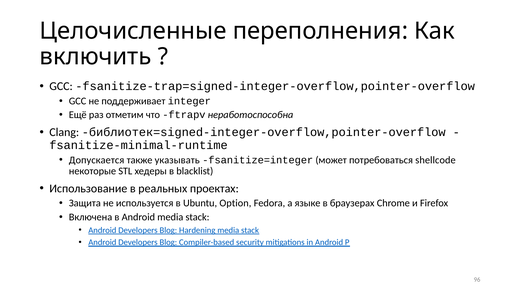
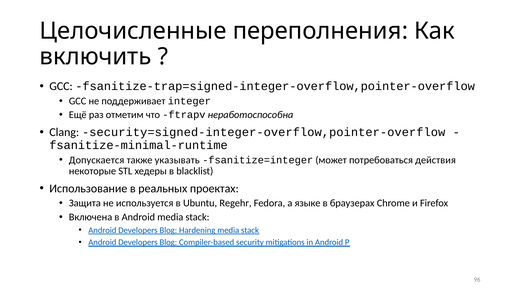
библиотек=signed-integer-overflow,pointer-overflow: библиотек=signed-integer-overflow,pointer-overflow -> security=signed-integer-overflow,pointer-overflow (264, 132)
shellcode: shellcode -> действия (436, 160)
Option: Option -> Regehr (235, 203)
